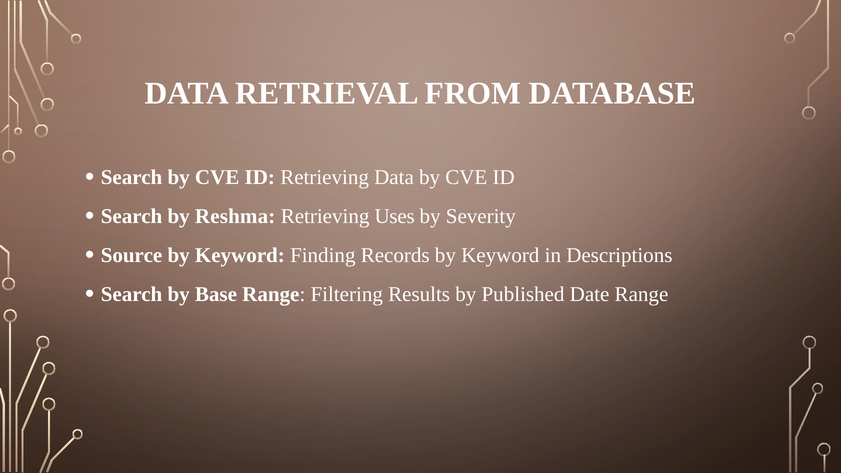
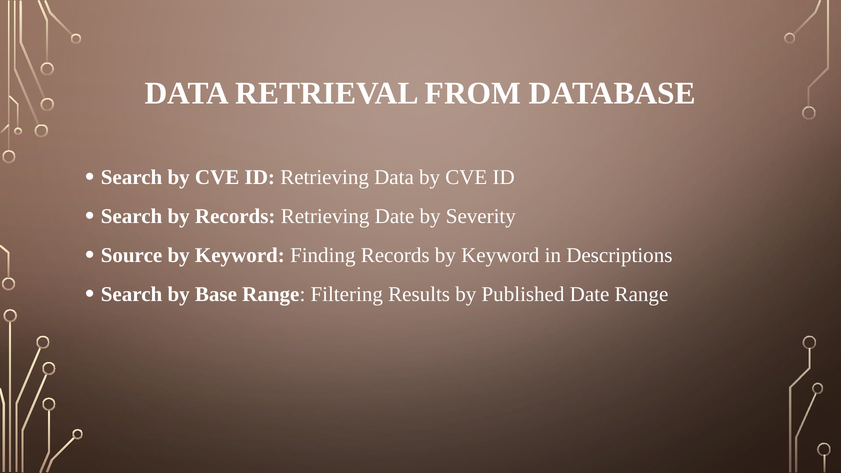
by Reshma: Reshma -> Records (235, 217)
Retrieving Uses: Uses -> Date (395, 217)
